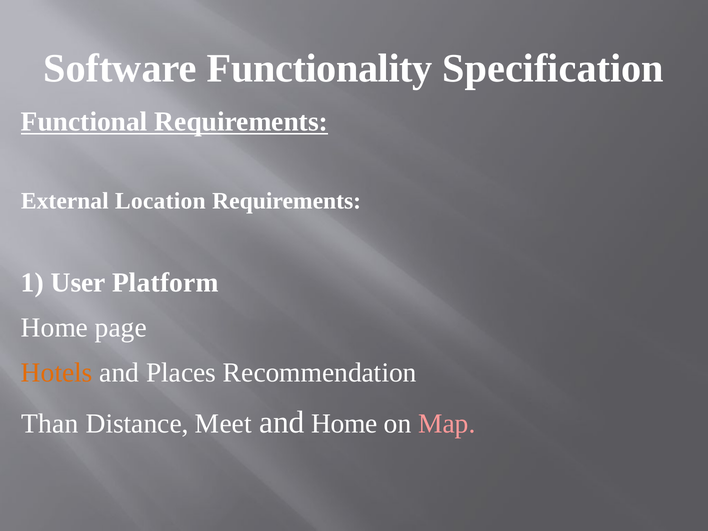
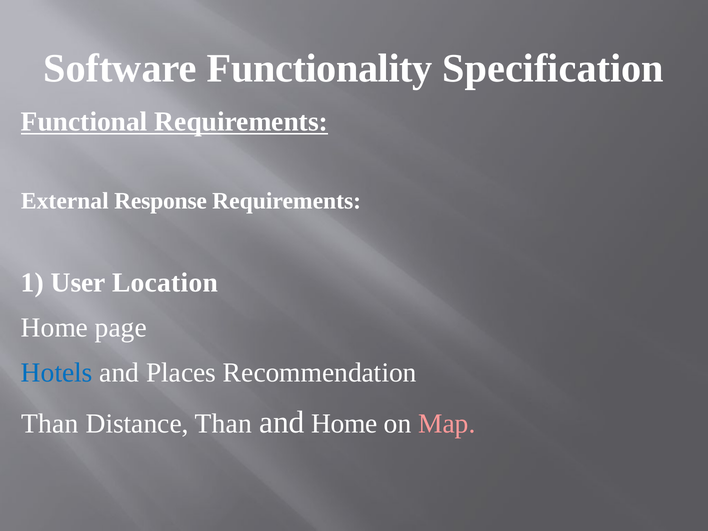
Location: Location -> Response (161, 201)
Platform: Platform -> Location (165, 283)
Hotels colour: orange -> blue (57, 373)
Distance Meet: Meet -> Than (223, 424)
